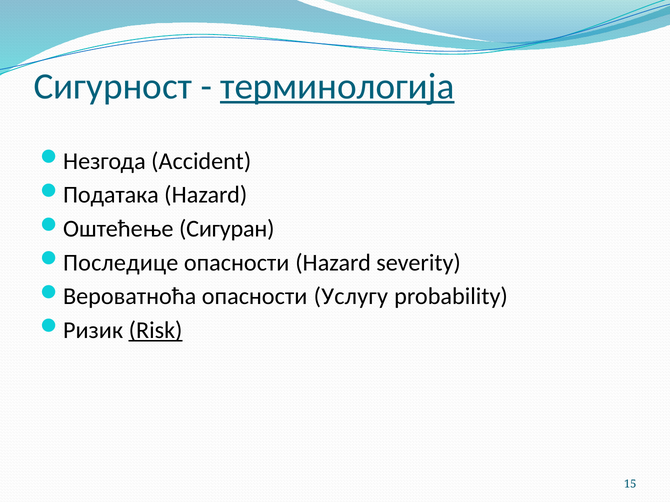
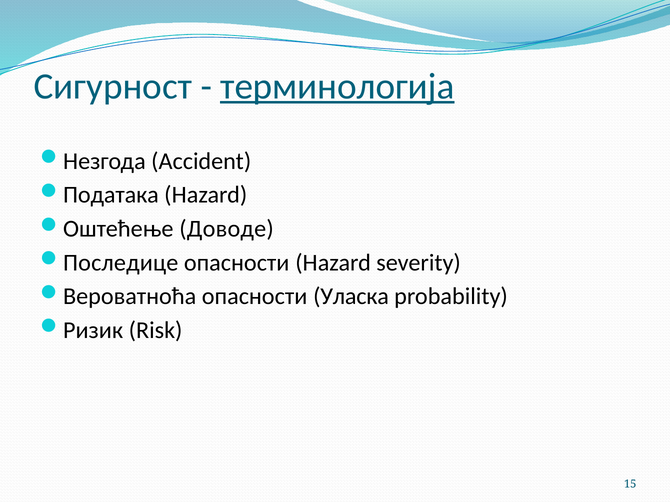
Сигуран: Сигуран -> Доводе (227, 229)
Услугу: Услугу -> Уласка (351, 297)
Risk underline: present -> none (156, 331)
